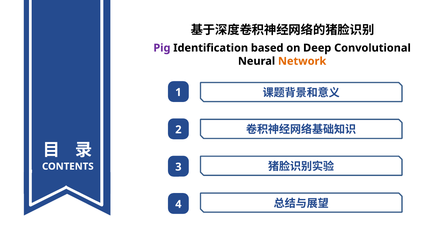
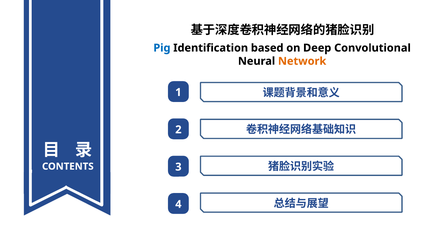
Pig colour: purple -> blue (162, 48)
